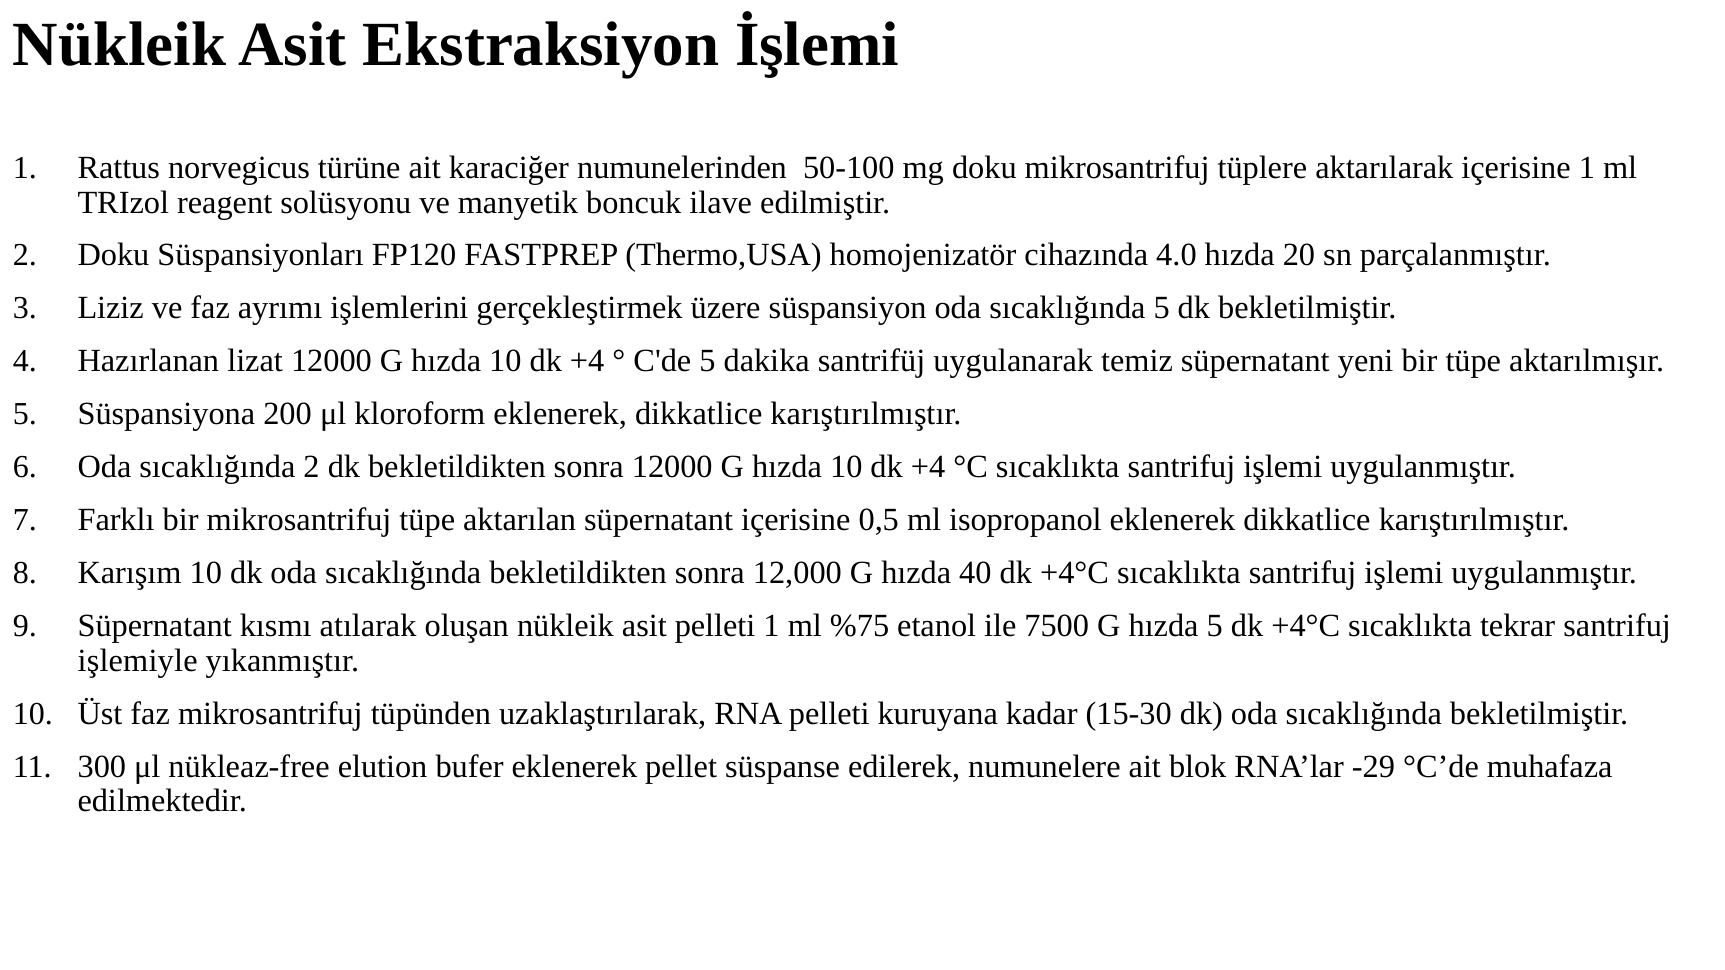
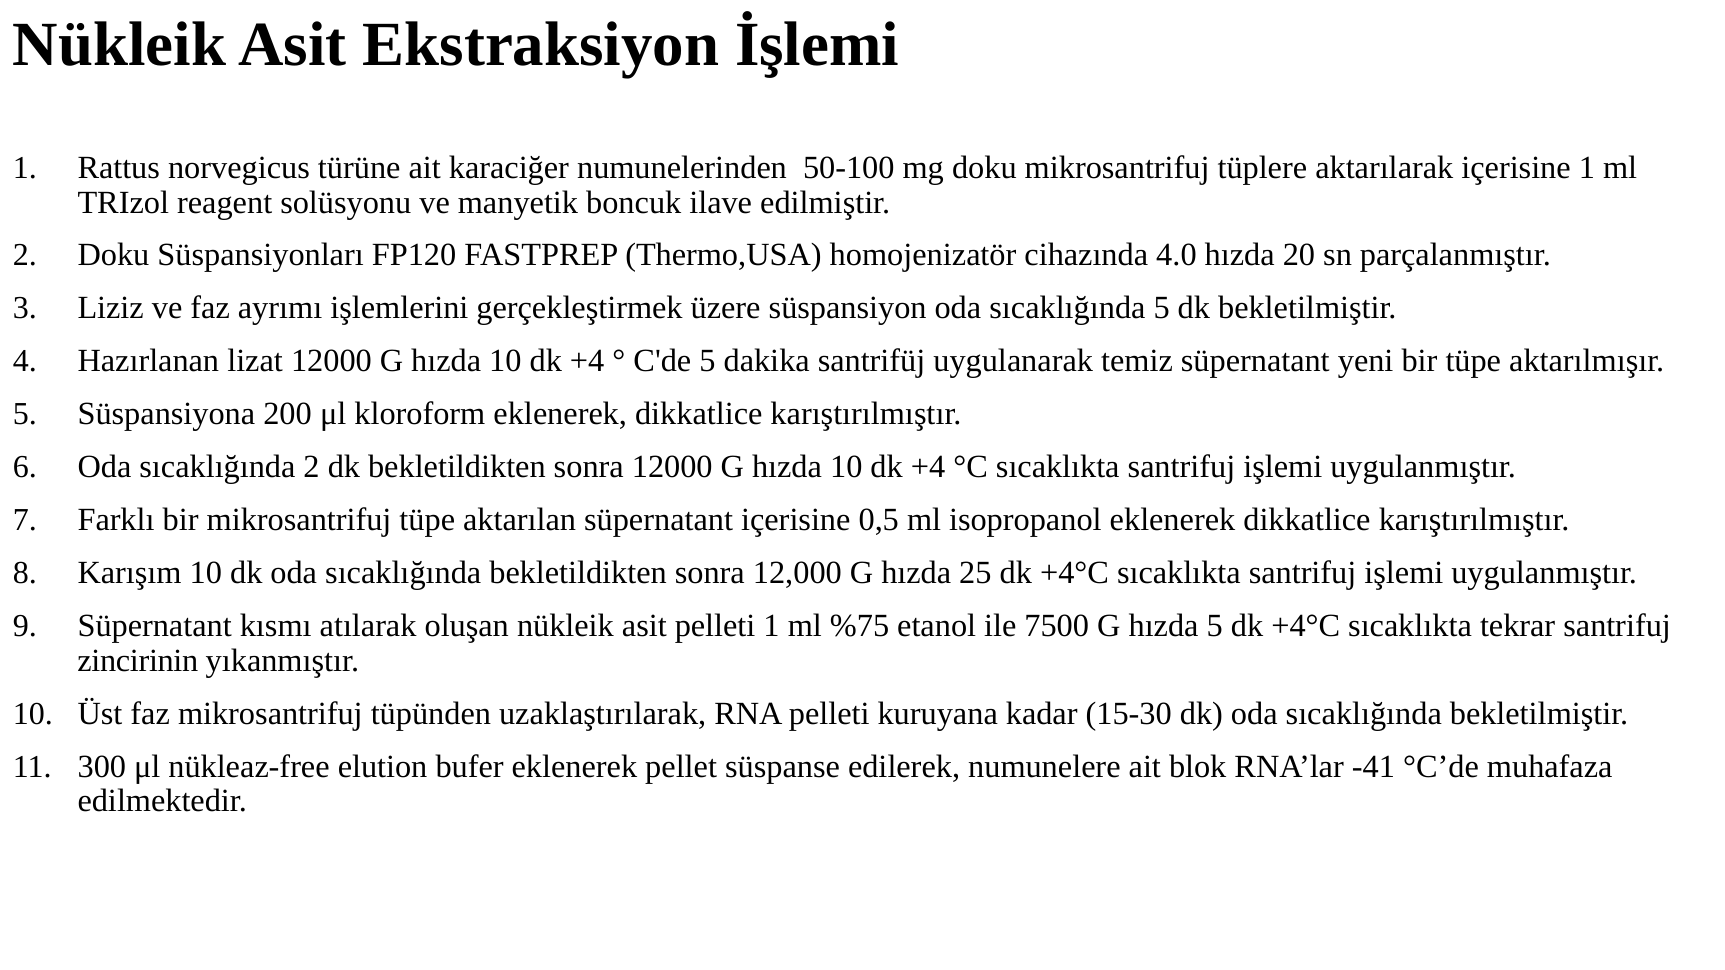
40: 40 -> 25 (975, 573)
işlemiyle: işlemiyle -> zincirinin (138, 661)
-29: -29 -> -41 (1373, 767)
